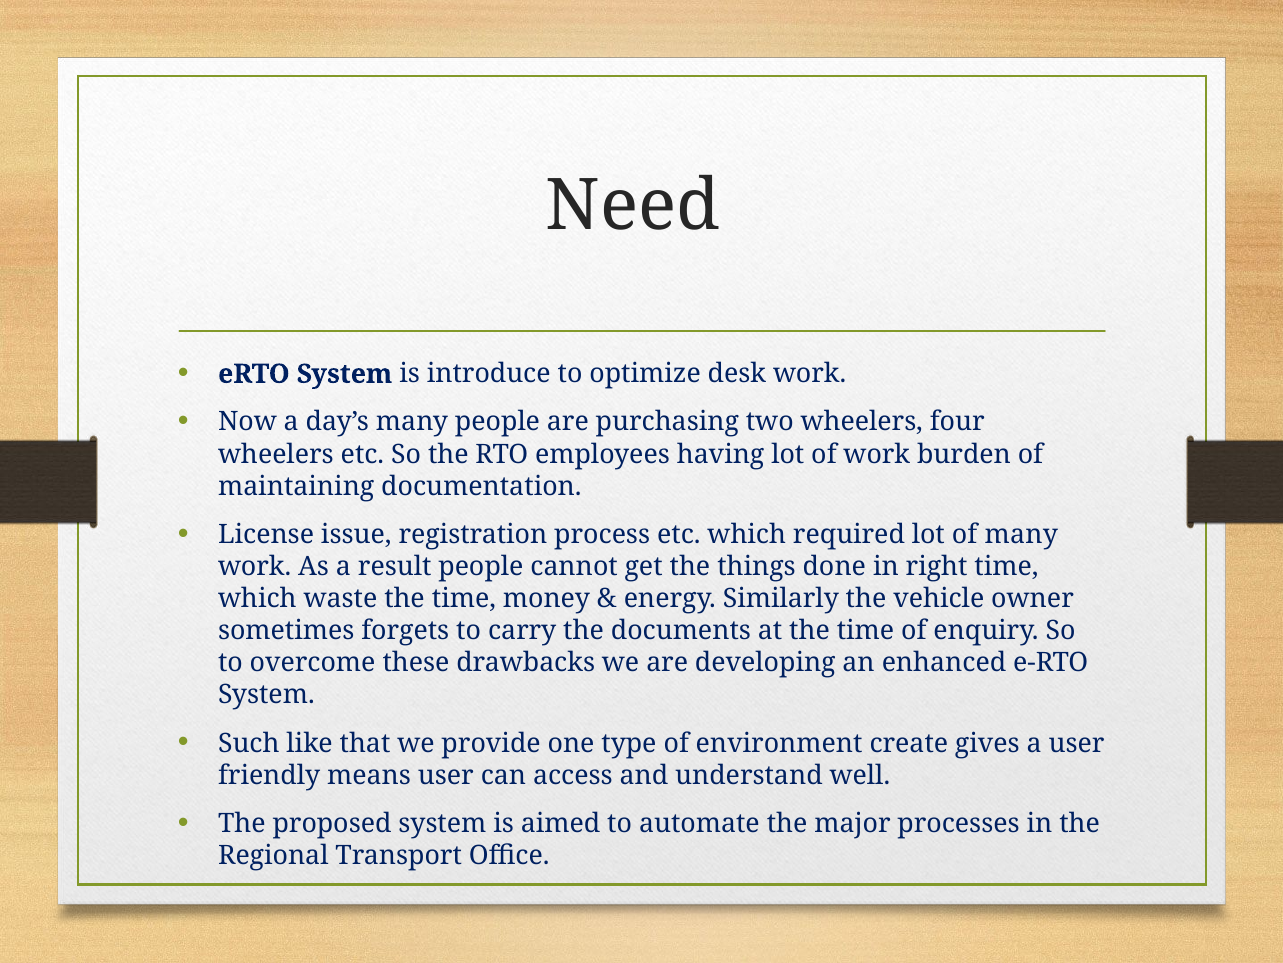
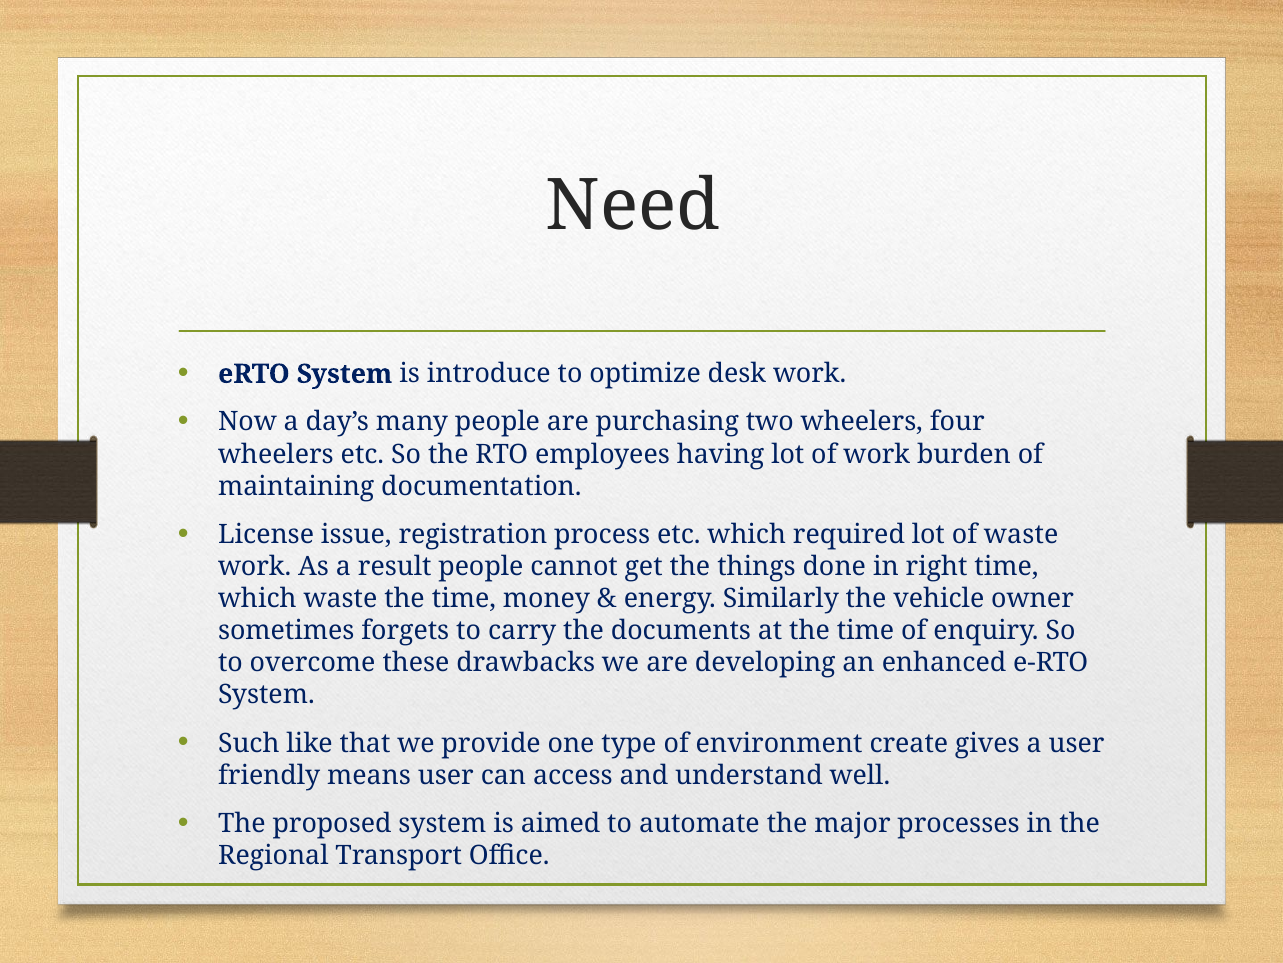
of many: many -> waste (1021, 534)
